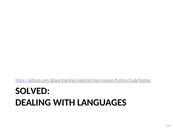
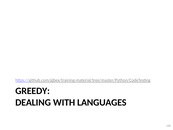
SOLVED: SOLVED -> GREEDY (33, 91)
